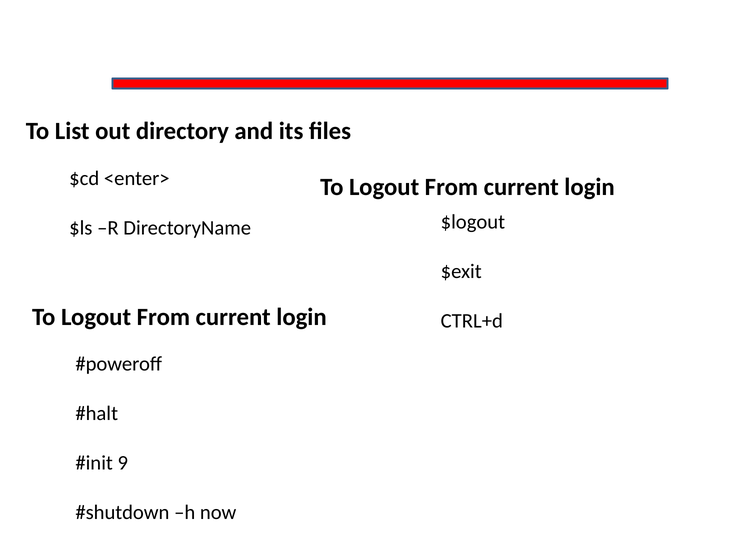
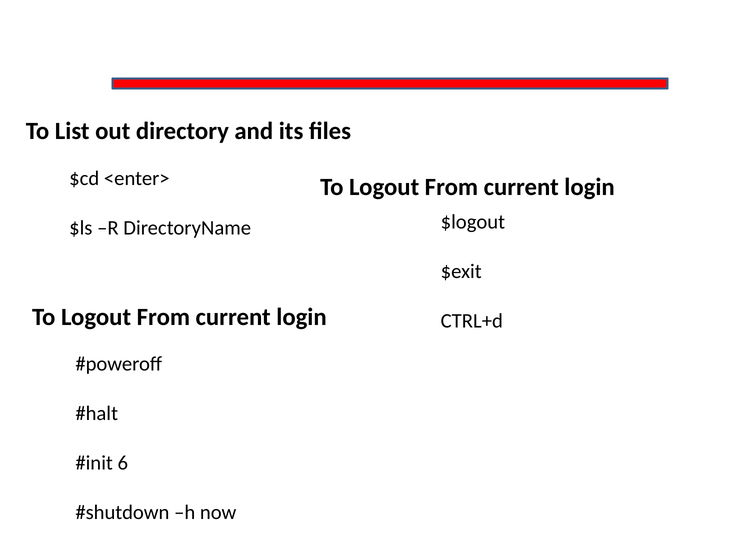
9: 9 -> 6 (123, 463)
